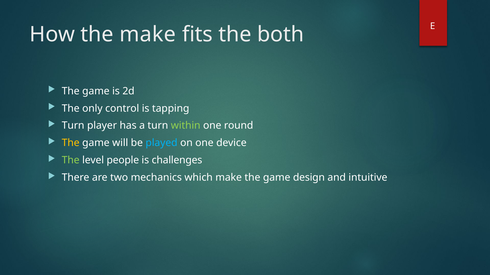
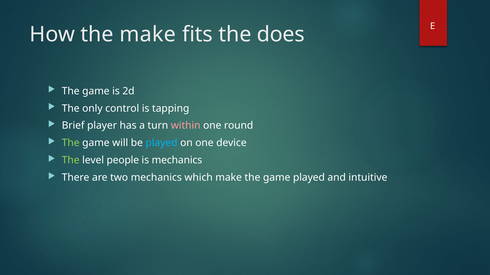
both: both -> does (281, 34)
Turn: Turn -> Brief (73, 126)
within colour: light green -> pink (186, 126)
The colour: yellow -> light green (71, 143)
is challenges: challenges -> mechanics (177, 161)
game design: design -> played (309, 178)
